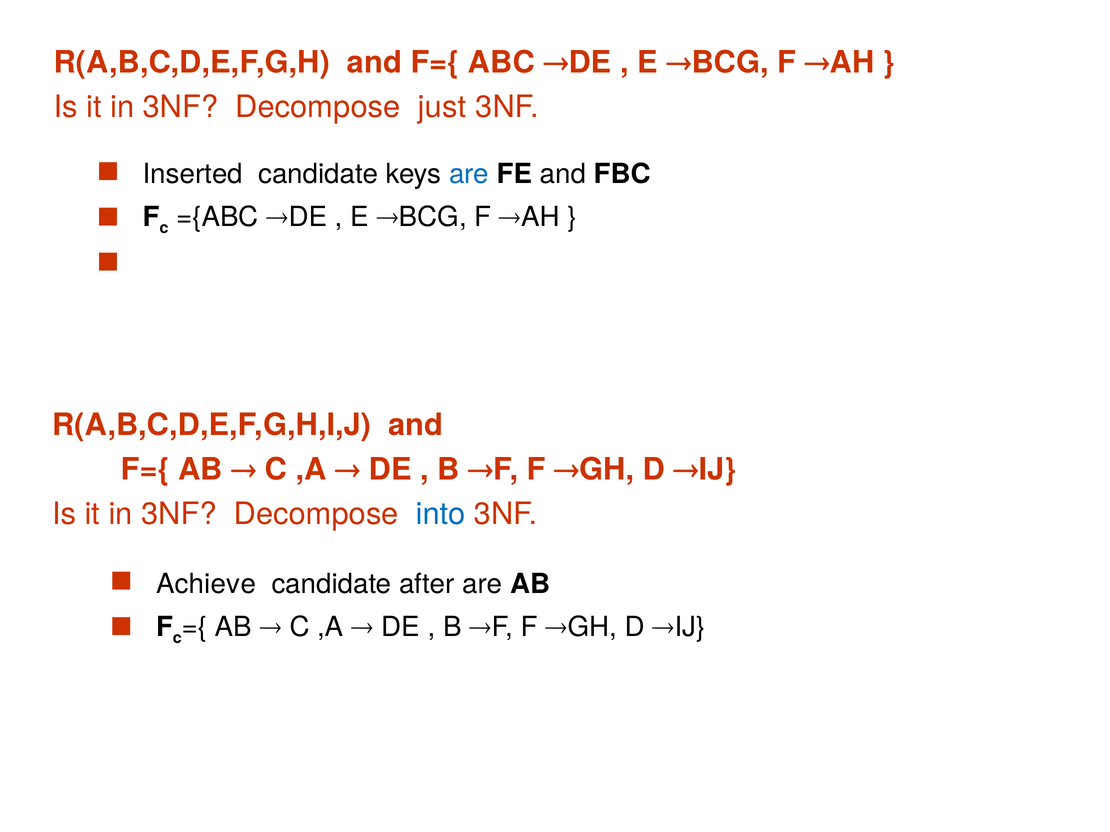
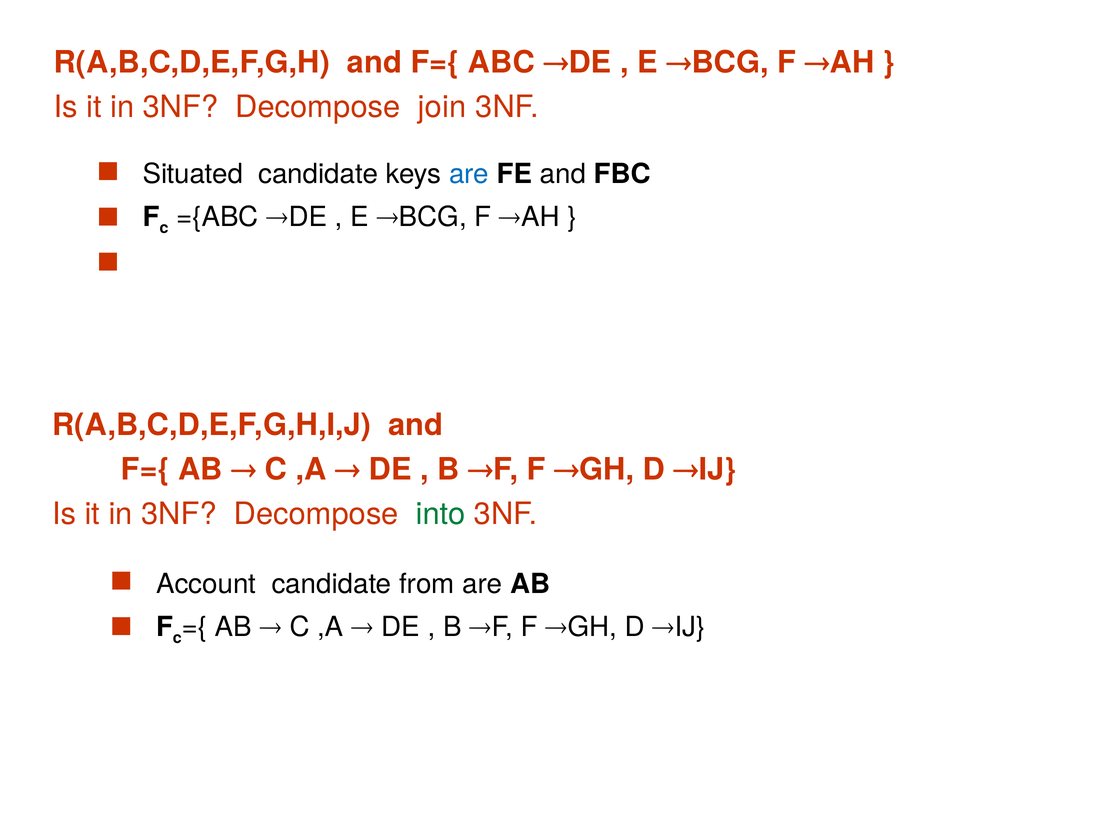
just: just -> join (442, 107)
Inserted: Inserted -> Situated (193, 174)
into colour: blue -> green (441, 514)
Achieve: Achieve -> Account (206, 584)
after: after -> from (427, 584)
